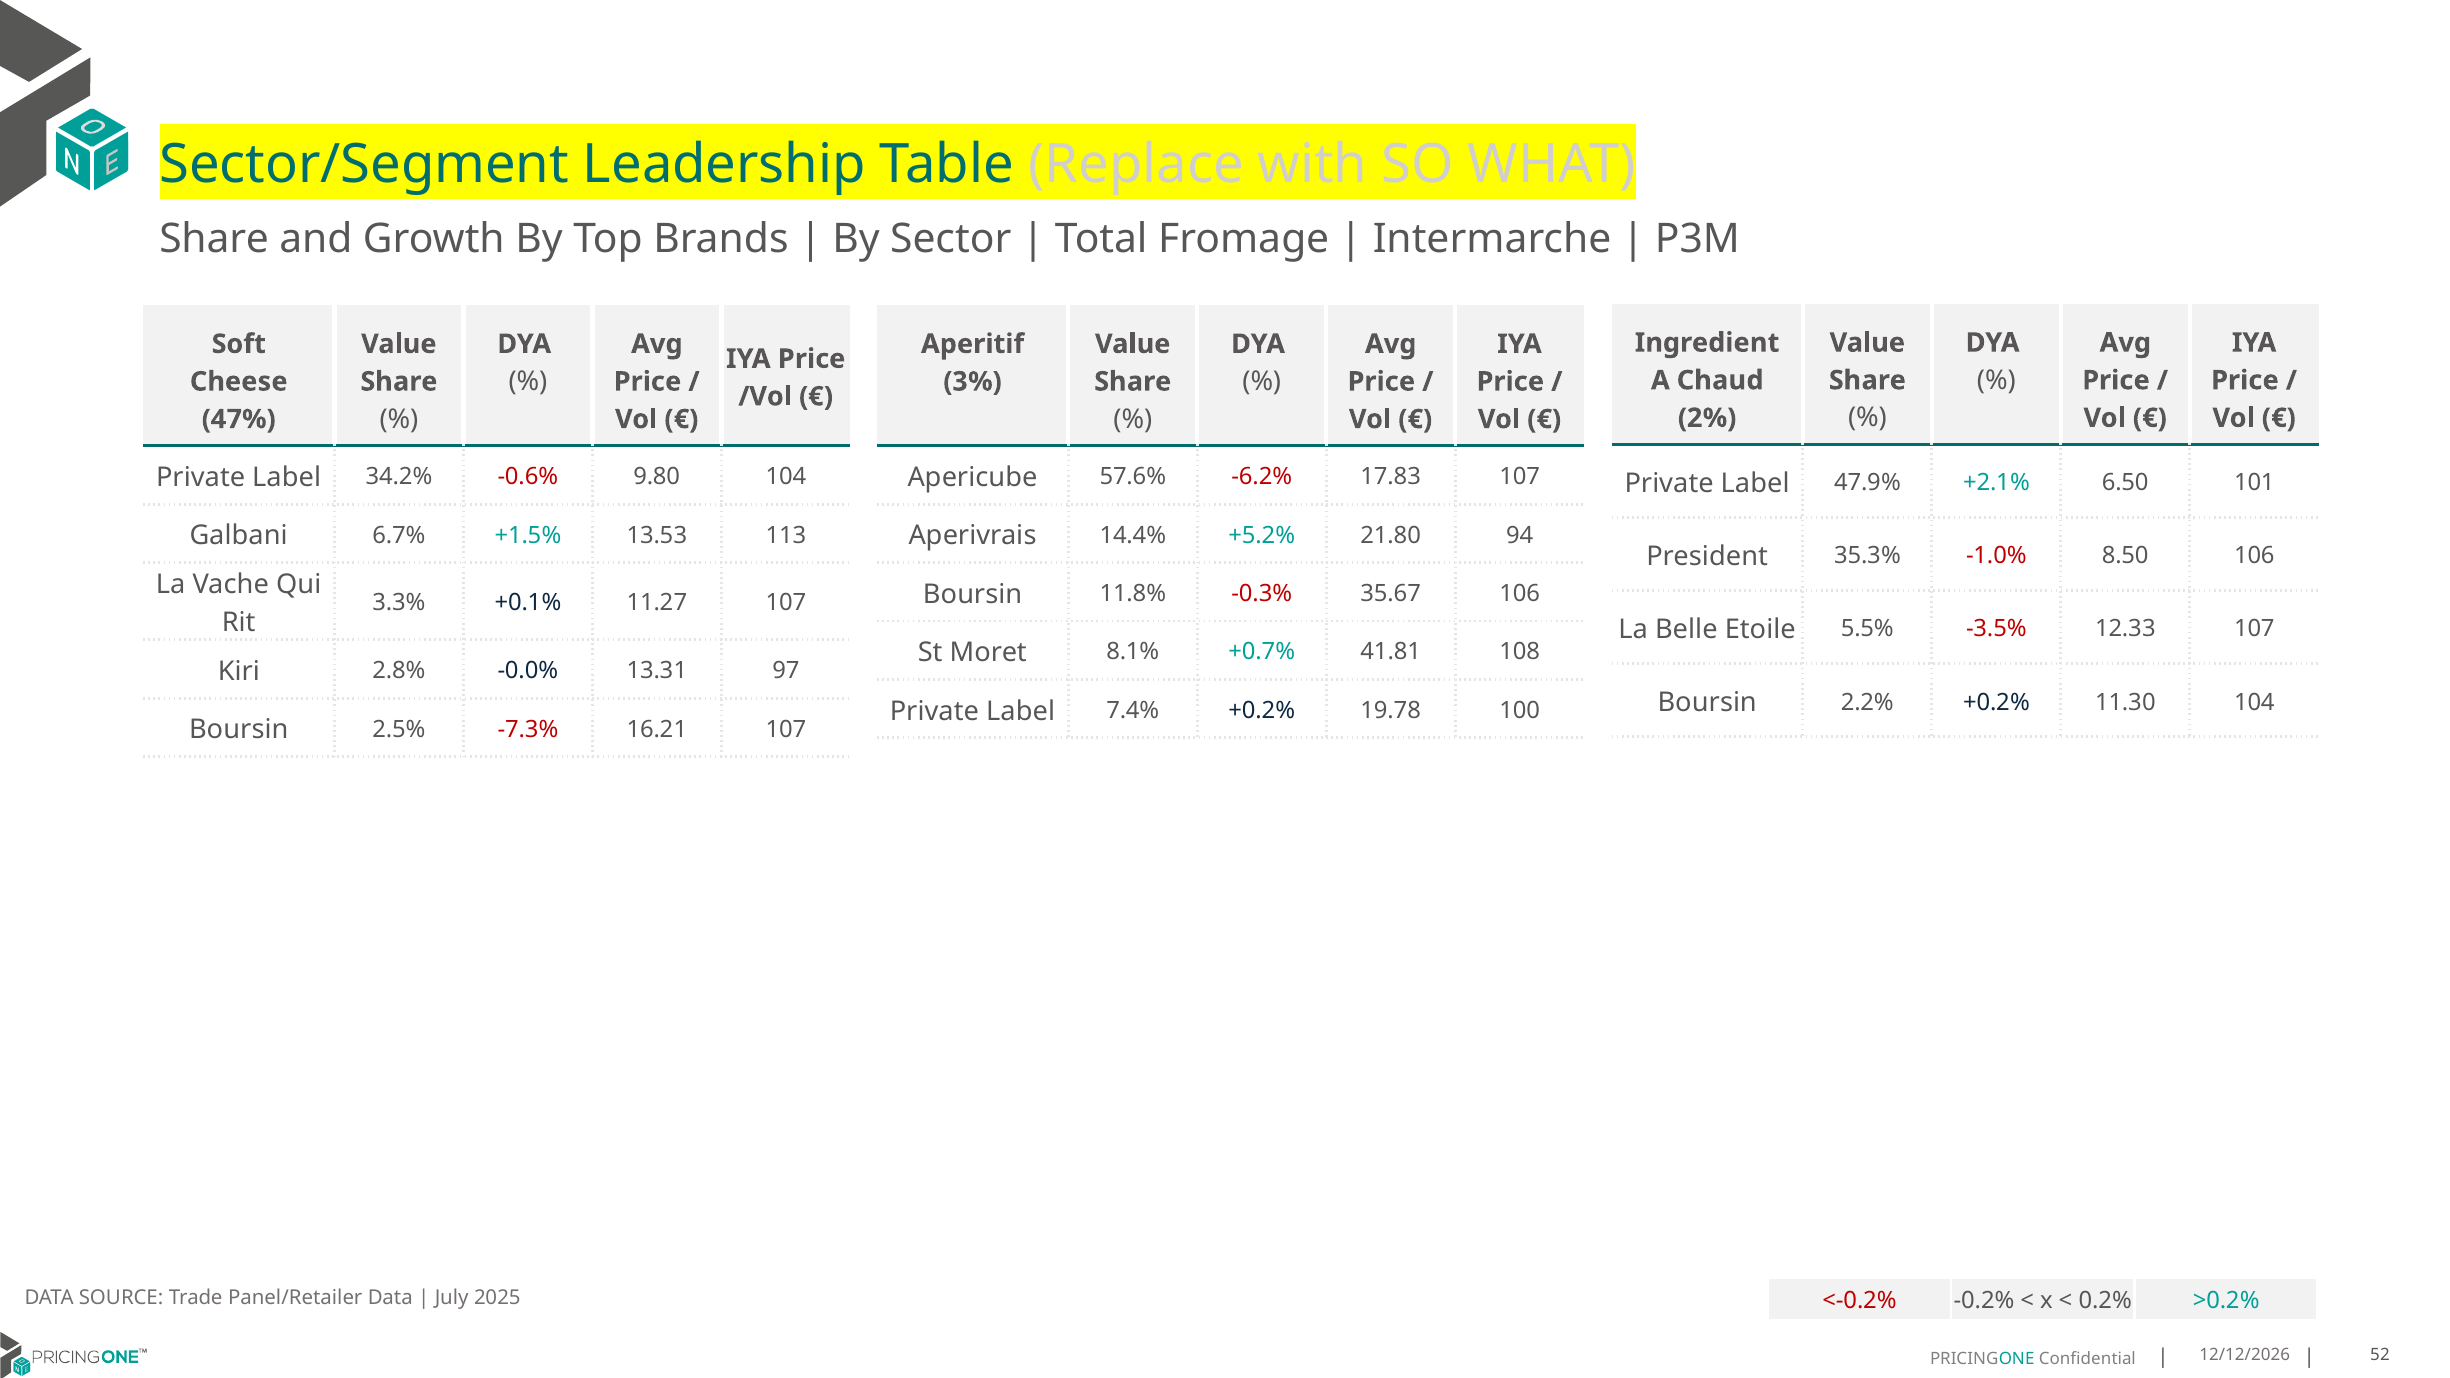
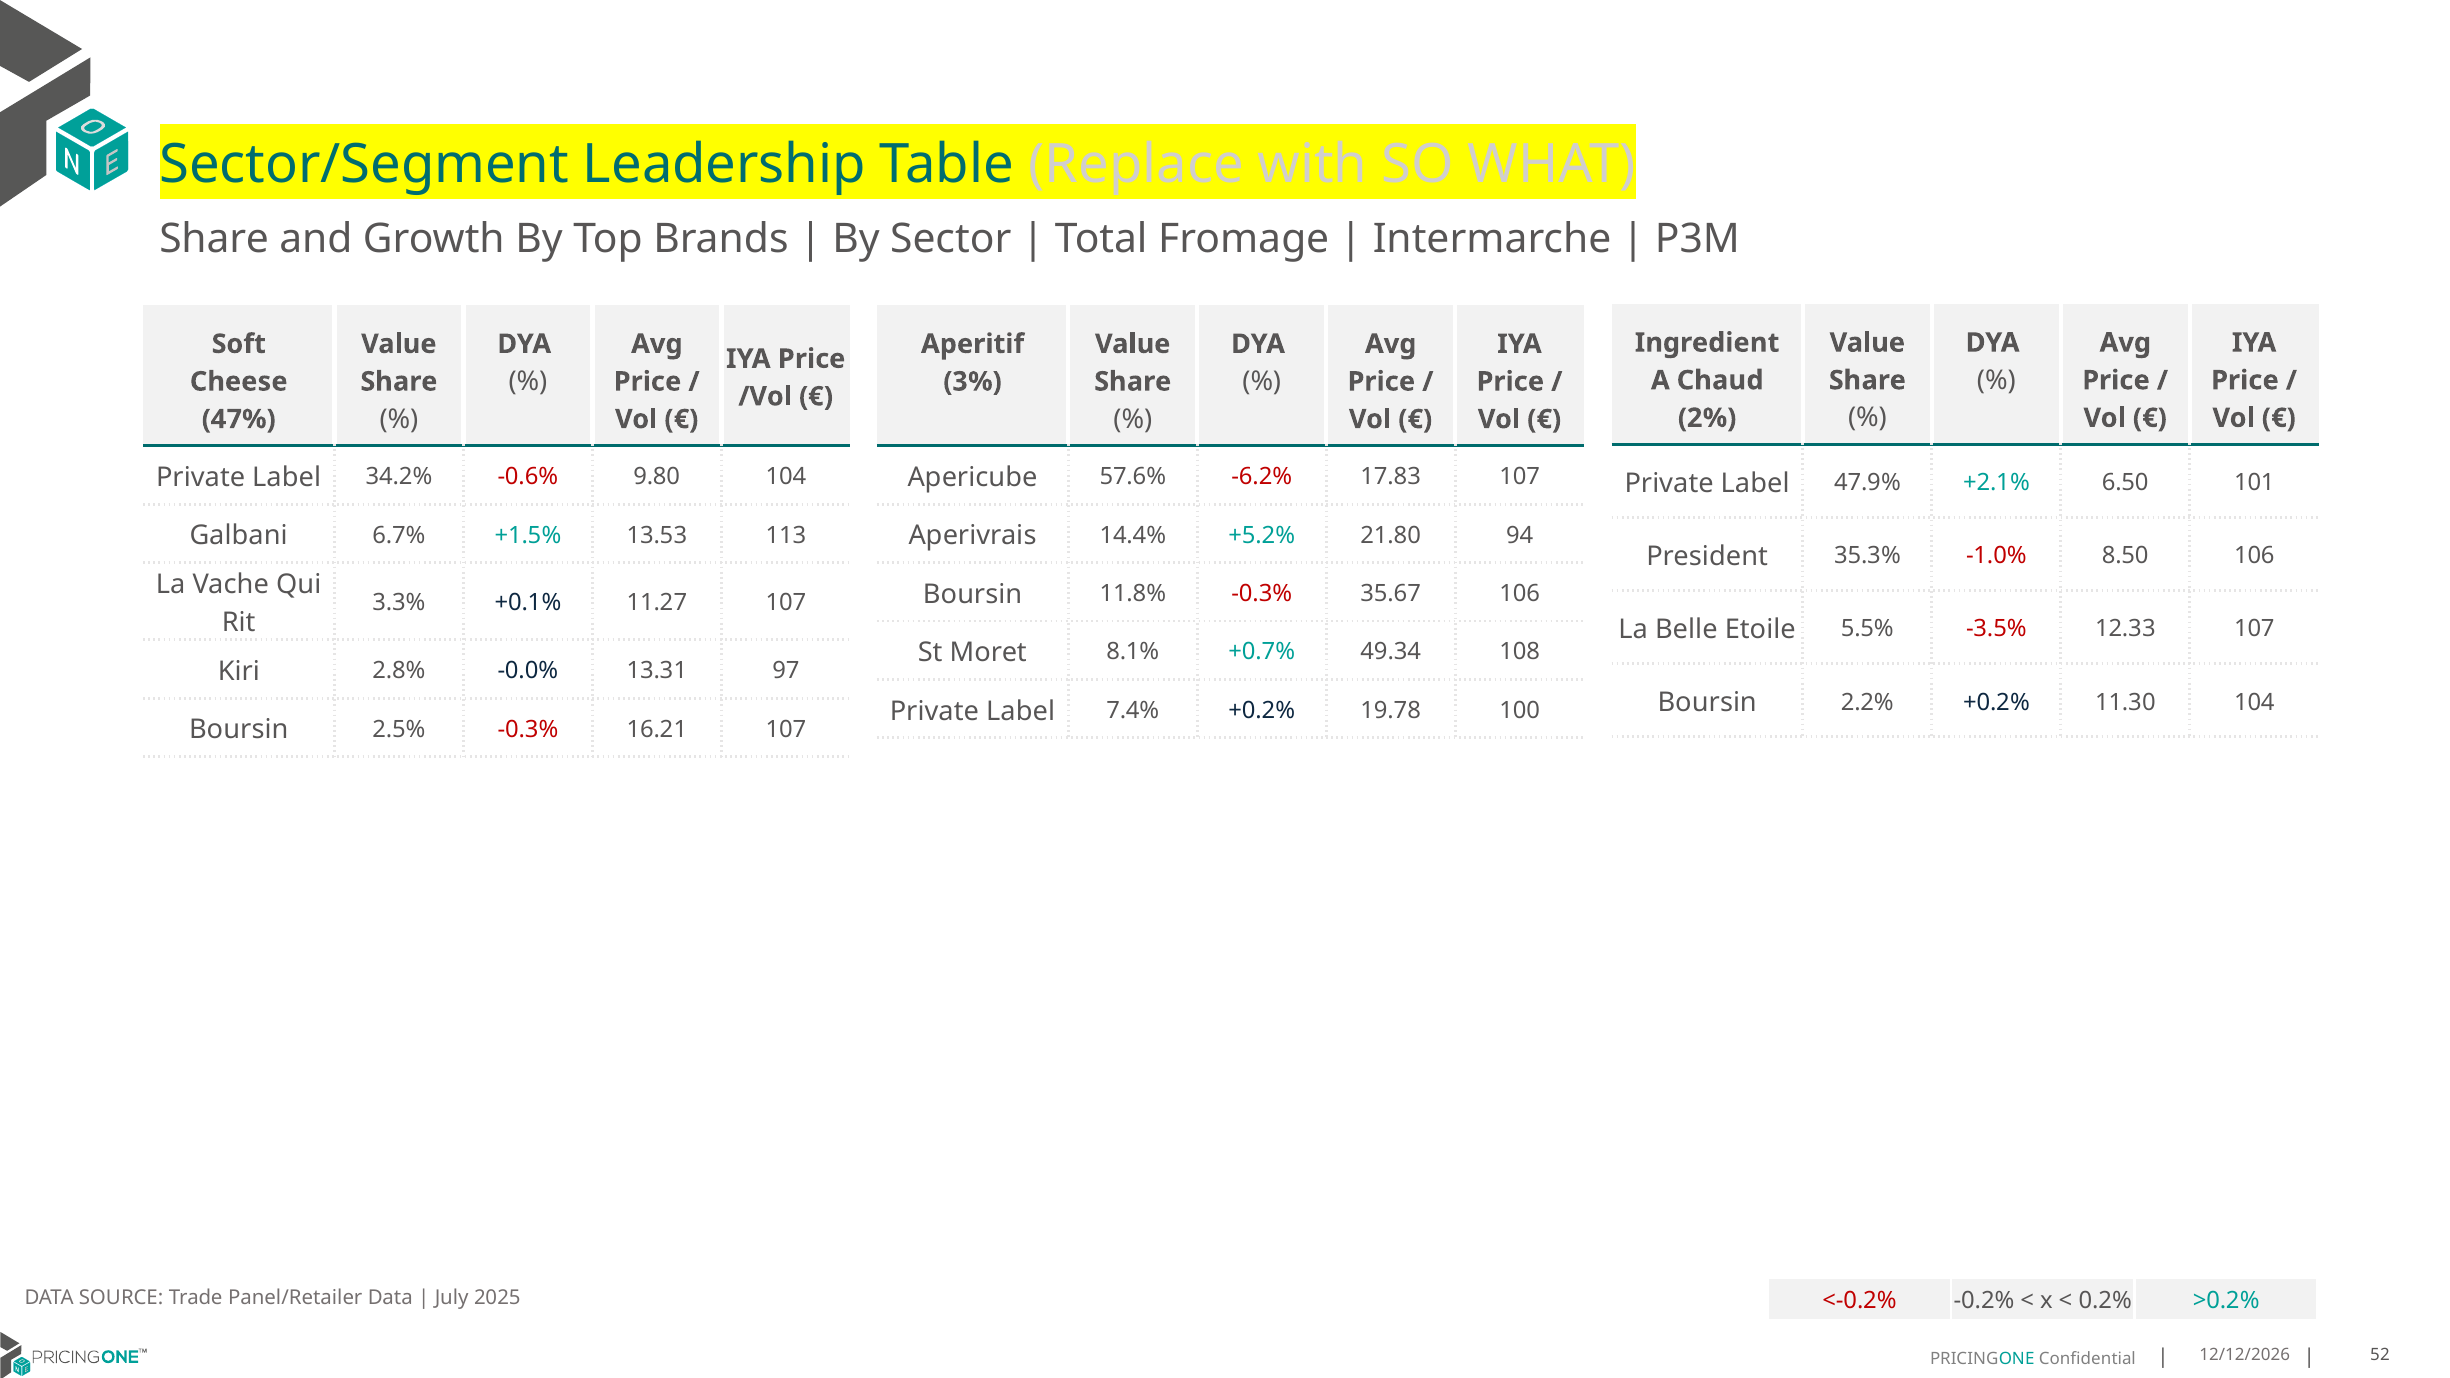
41.81: 41.81 -> 49.34 (1391, 652)
2.5% -7.3%: -7.3% -> -0.3% (528, 729)
